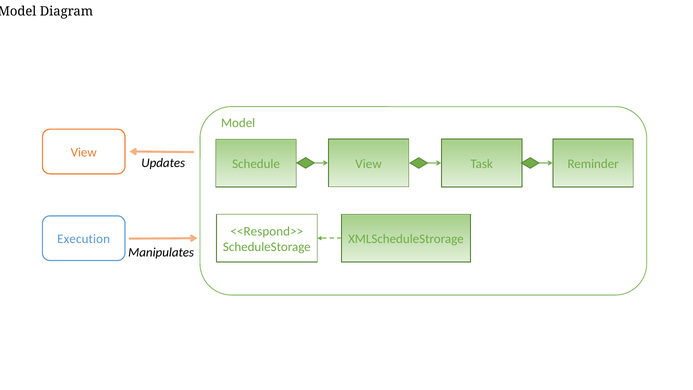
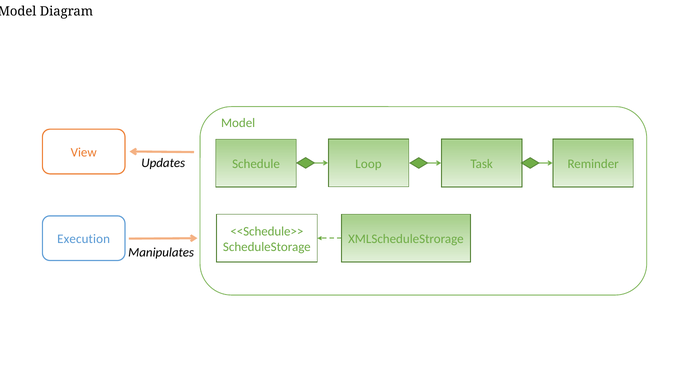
Schedule View: View -> Loop (368, 164)
<<Respond>>: <<Respond>> -> <<Schedule>> (267, 231)
